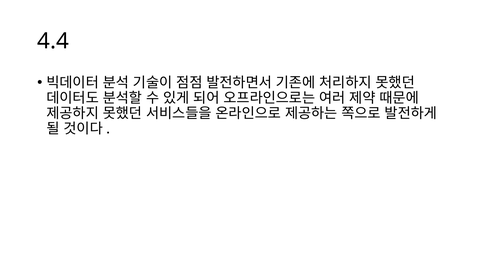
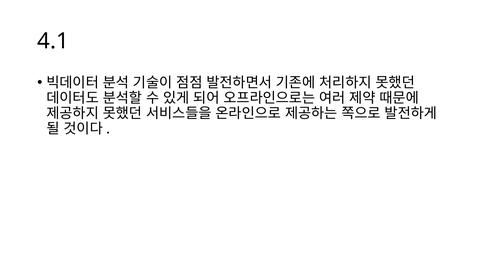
4.4: 4.4 -> 4.1 (53, 41)
